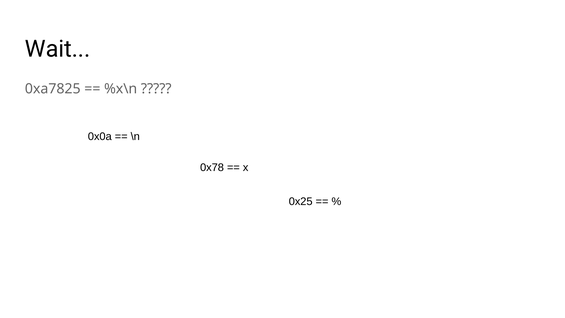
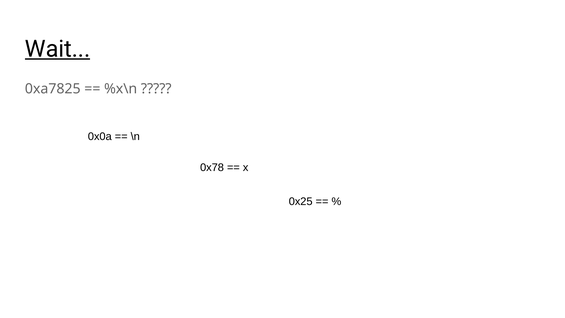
Wait underline: none -> present (58, 49)
